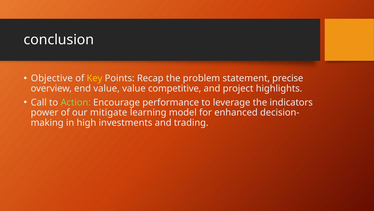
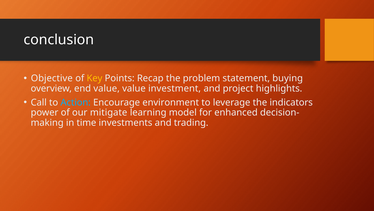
precise: precise -> buying (288, 78)
competitive: competitive -> investment (175, 88)
Action colour: light green -> light blue (76, 102)
performance: performance -> environment (171, 102)
high: high -> time (86, 122)
